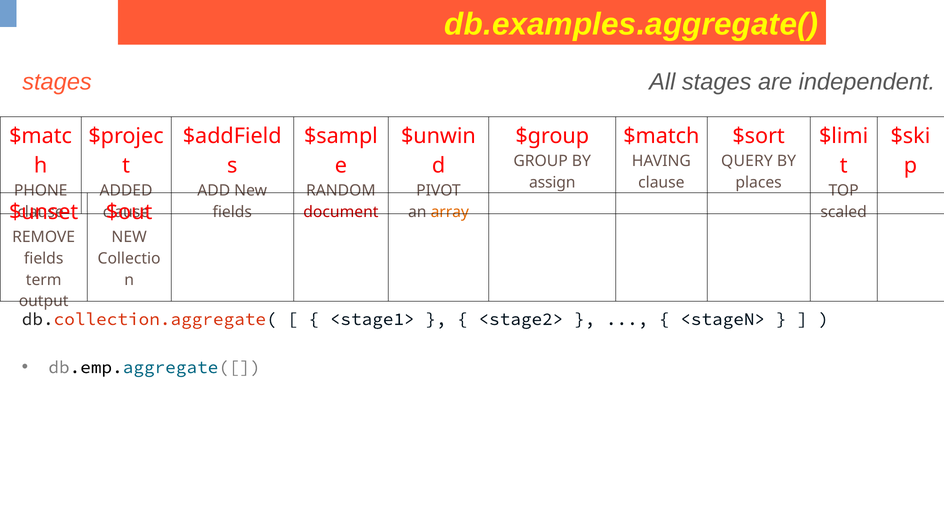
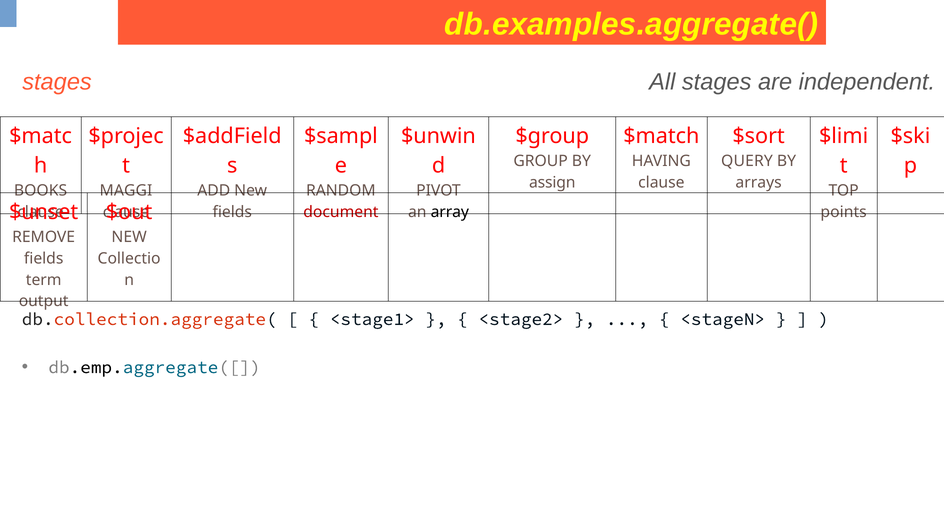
places: places -> arrays (759, 183)
PHONE: PHONE -> BOOKS (41, 191)
ADDED: ADDED -> MAGGI (126, 191)
array colour: orange -> black (450, 212)
scaled: scaled -> points (844, 212)
